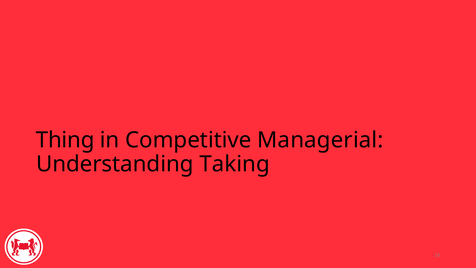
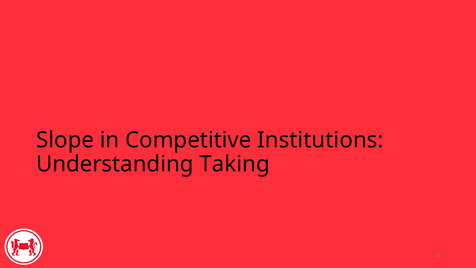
Thing: Thing -> Slope (65, 140)
Managerial: Managerial -> Institutions (320, 140)
